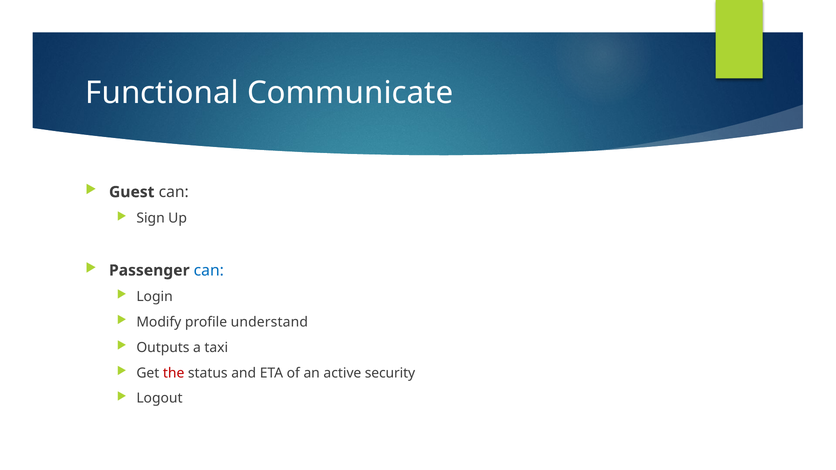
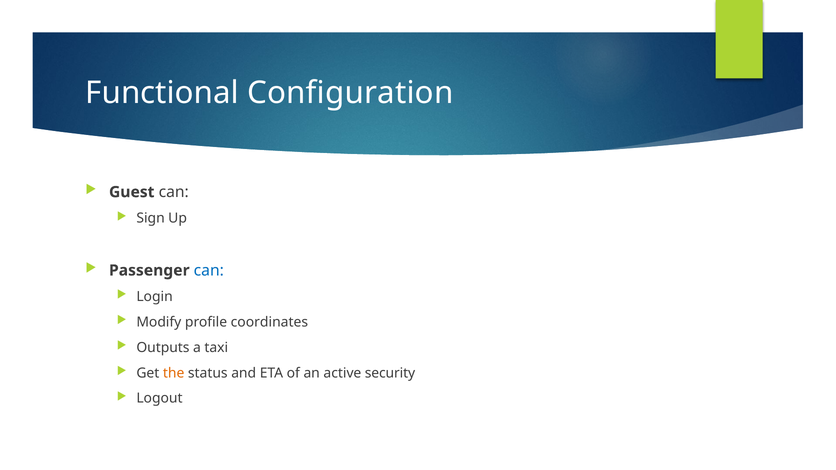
Communicate: Communicate -> Configuration (350, 93)
understand: understand -> coordinates (269, 322)
the colour: red -> orange (174, 373)
